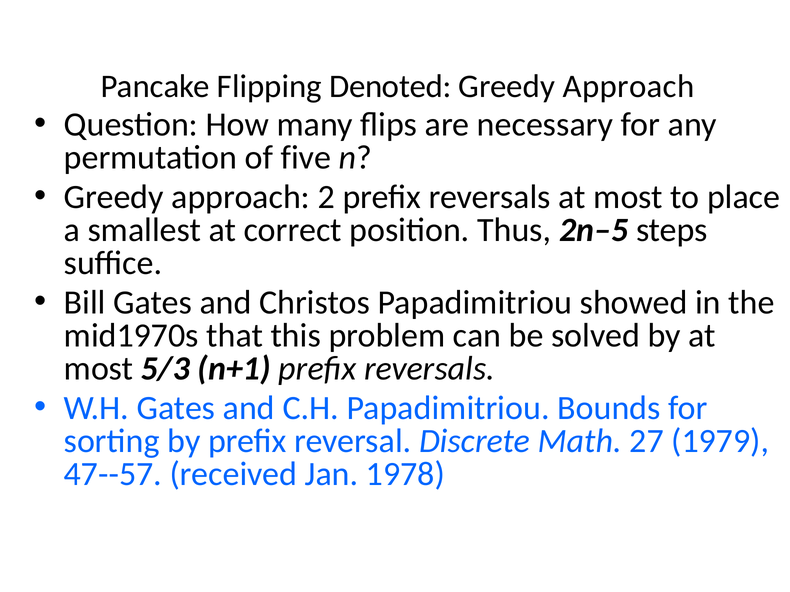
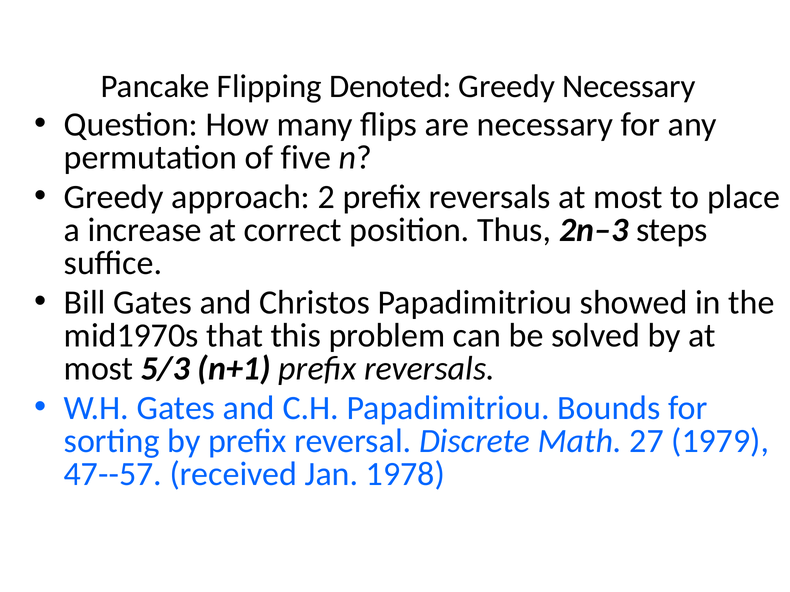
Approach: Approach -> Necessary (629, 87)
smallest: smallest -> increase (145, 230)
2n–5: 2n–5 -> 2n–3 (594, 230)
